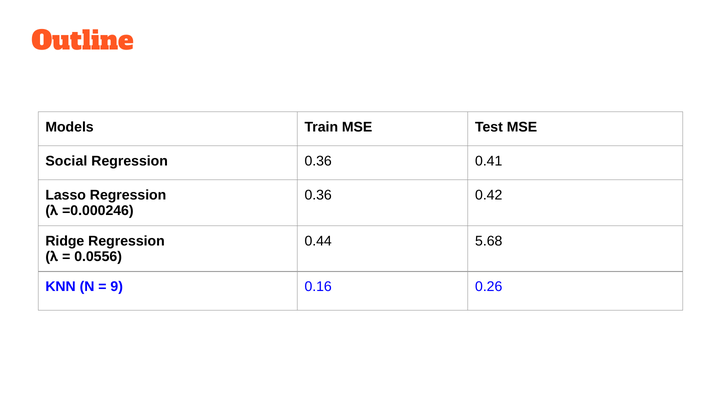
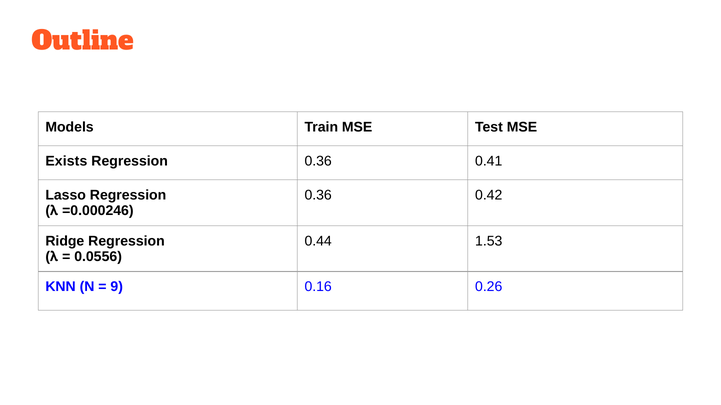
Social: Social -> Exists (66, 161)
5.68: 5.68 -> 1.53 (489, 241)
